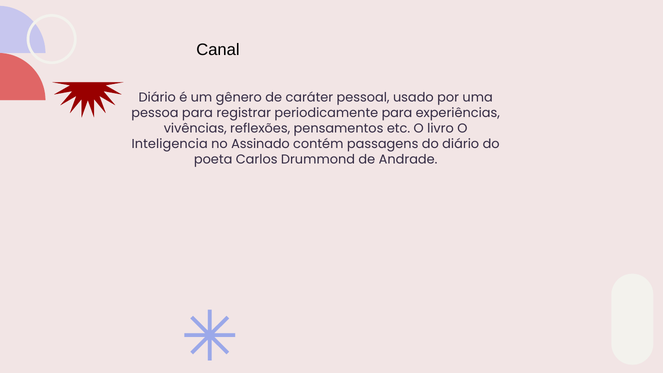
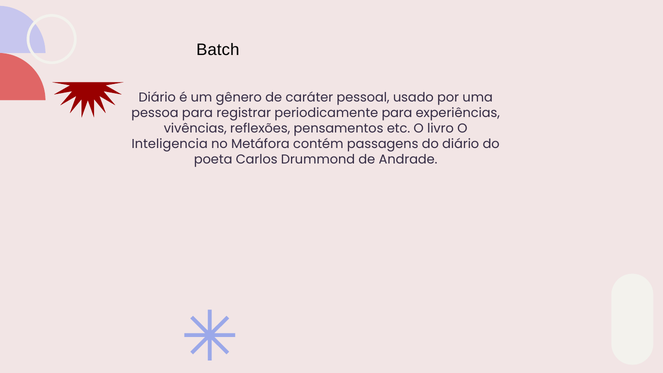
Canal: Canal -> Batch (218, 50)
Assinado: Assinado -> Metáfora (260, 144)
